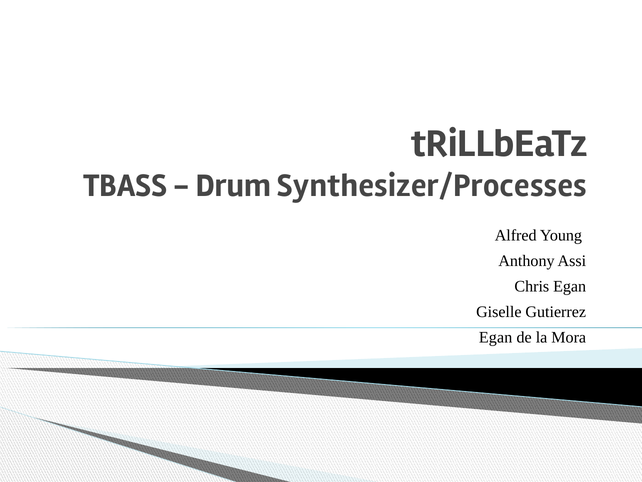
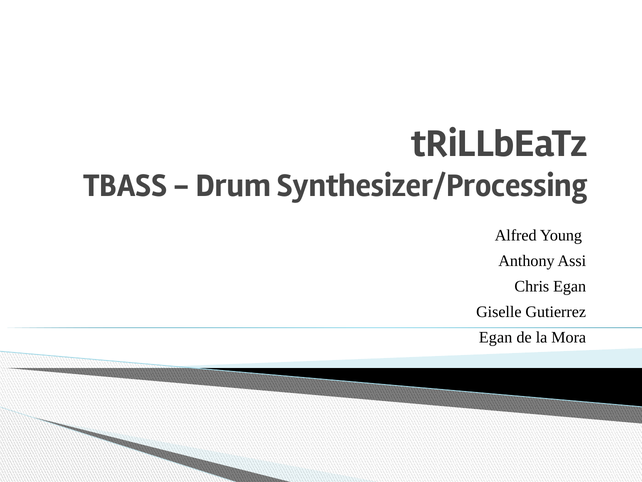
Synthesizer/Processes: Synthesizer/Processes -> Synthesizer/Processing (432, 185)
